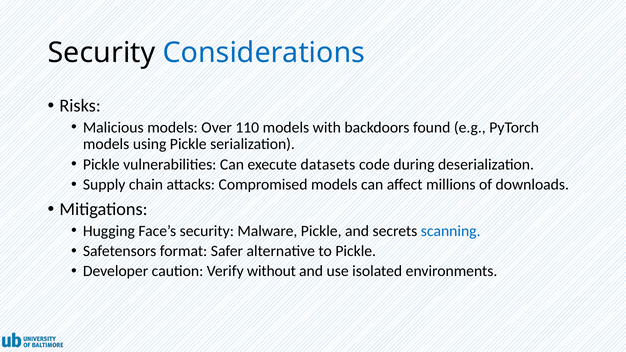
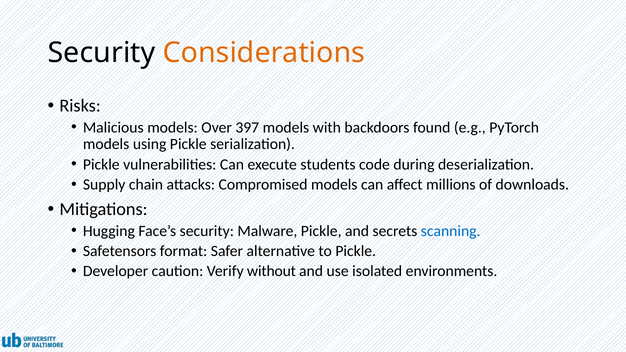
Considerations colour: blue -> orange (264, 53)
110: 110 -> 397 (247, 127)
datasets: datasets -> students (328, 164)
